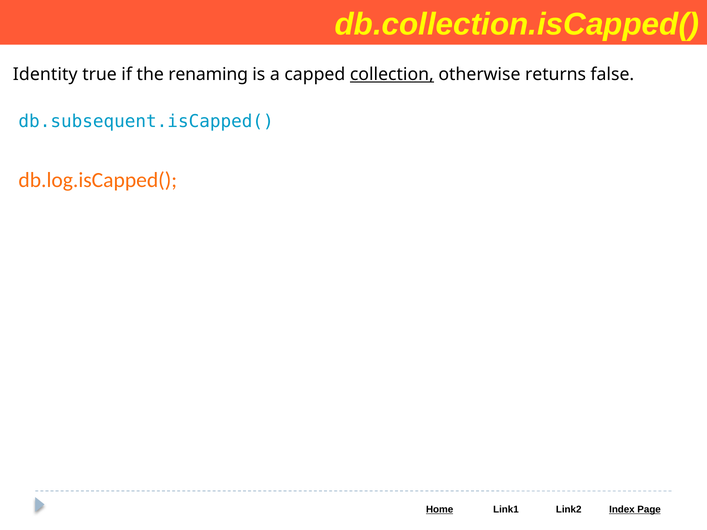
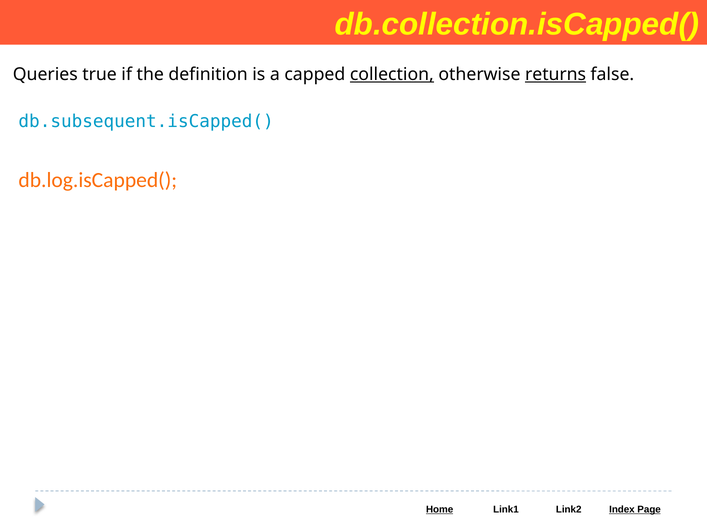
Identity: Identity -> Queries (45, 74)
renaming: renaming -> definition (208, 74)
returns underline: none -> present (556, 74)
